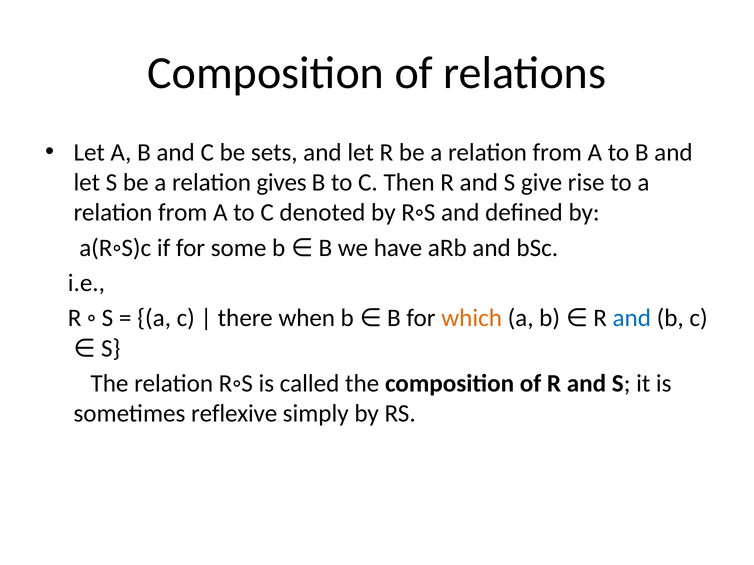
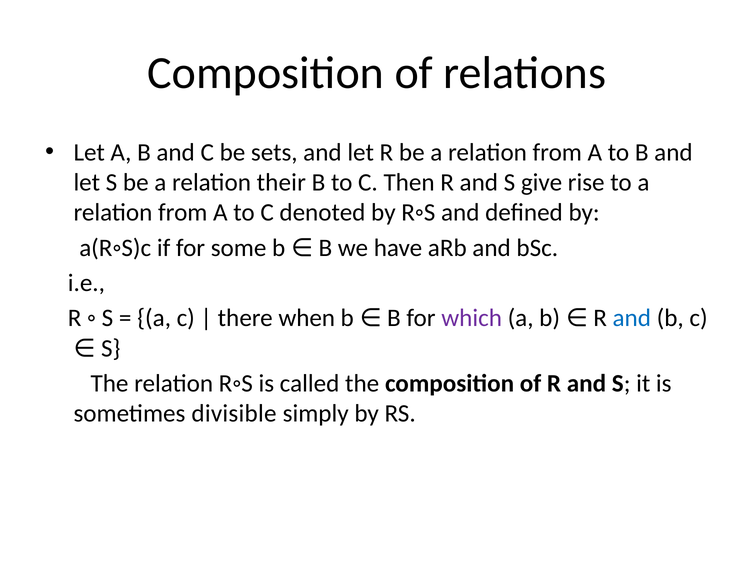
gives: gives -> their (281, 183)
which colour: orange -> purple (472, 318)
reflexive: reflexive -> divisible (234, 414)
